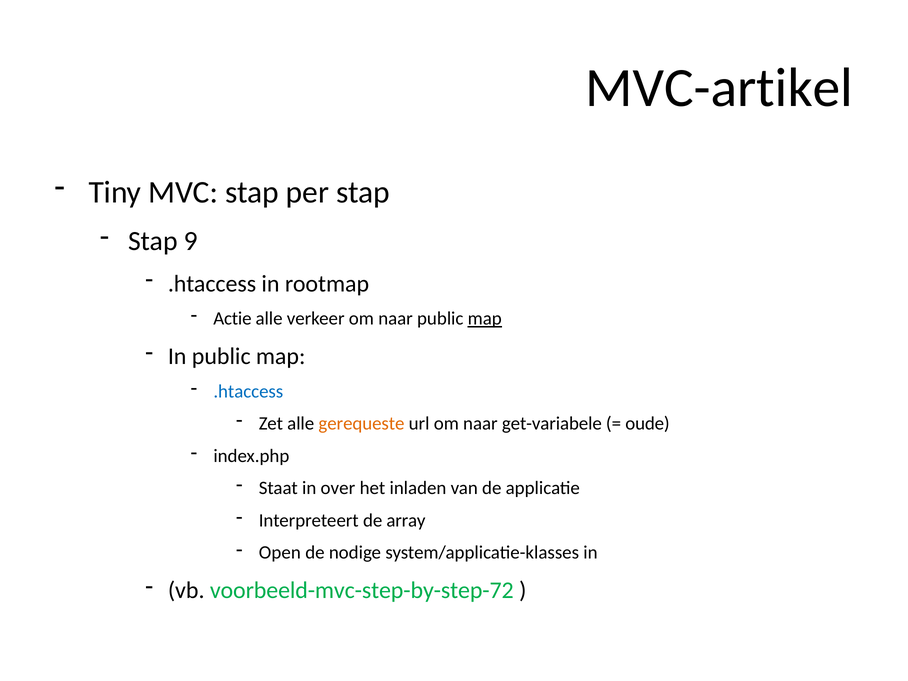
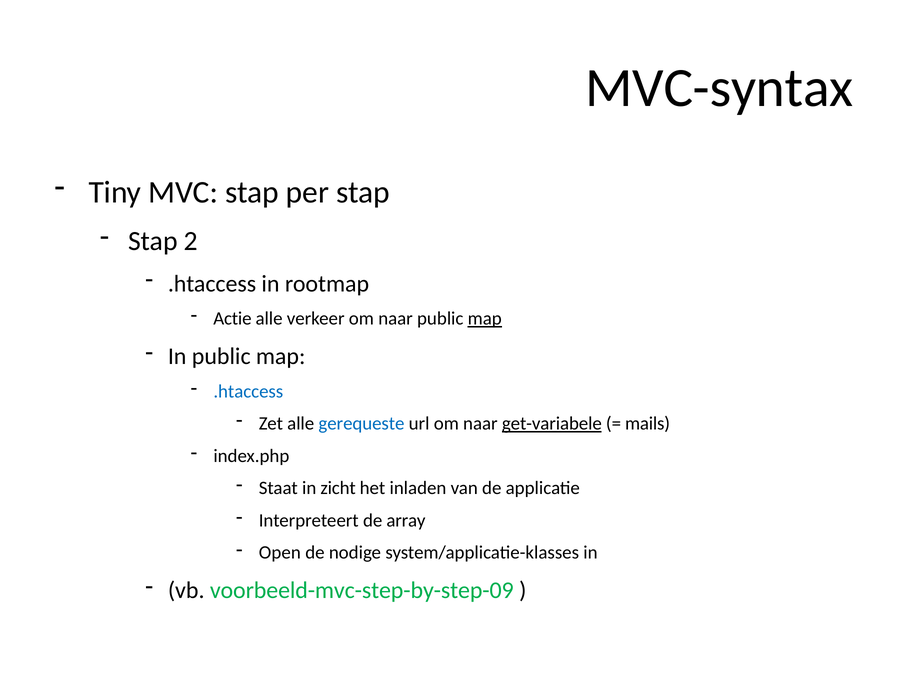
MVC-artikel: MVC-artikel -> MVC-syntax (719, 88)
9: 9 -> 2 (191, 241)
gerequeste colour: orange -> blue (361, 424)
get-variabele underline: none -> present (552, 424)
oude: oude -> mails (648, 424)
over: over -> zicht (338, 488)
voorbeeld-mvc-step-by-step-72: voorbeeld-mvc-step-by-step-72 -> voorbeeld-mvc-step-by-step-09 (362, 591)
